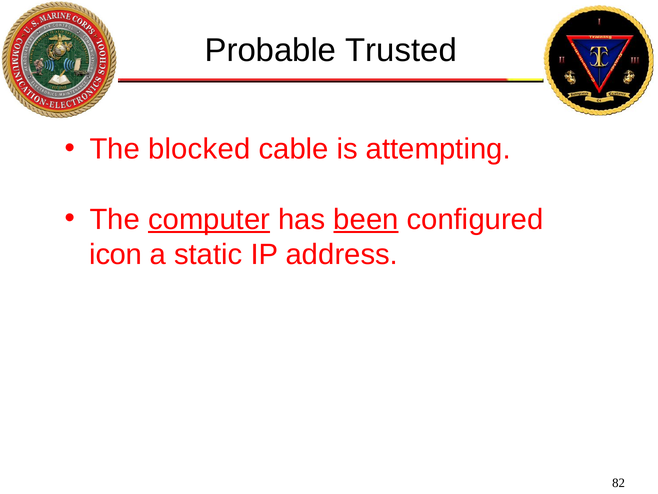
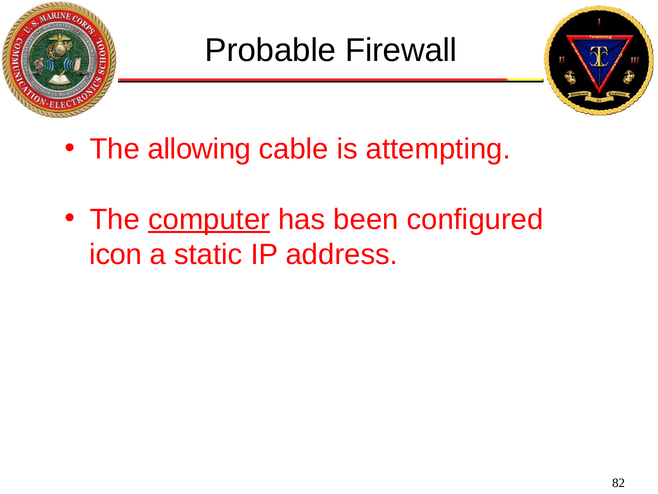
Trusted: Trusted -> Firewall (401, 50)
blocked: blocked -> allowing (199, 149)
been underline: present -> none (366, 219)
